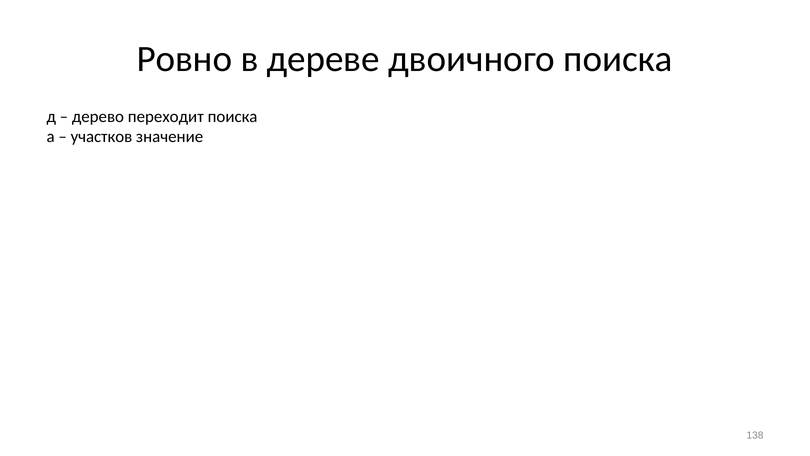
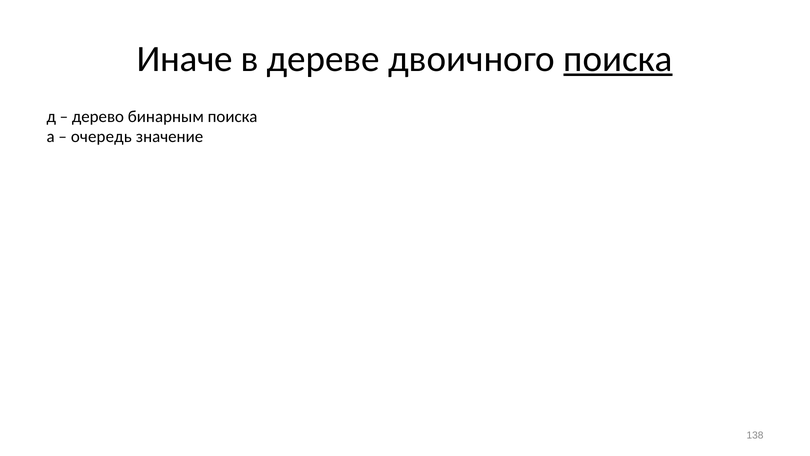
Ровно: Ровно -> Иначе (185, 59)
поиска underline: none -> present (618, 59)
дерево переходит: переходит -> бинарным (166, 117)
участков: участков -> очередь (101, 136)
